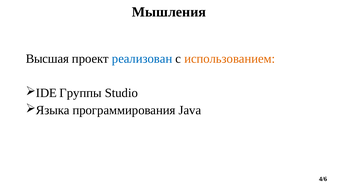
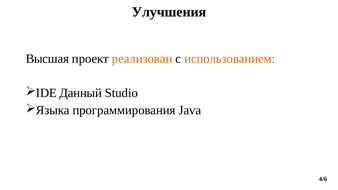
Мышления: Мышления -> Улучшения (169, 12)
реализован colour: blue -> orange (142, 59)
Группы: Группы -> Данный (81, 93)
